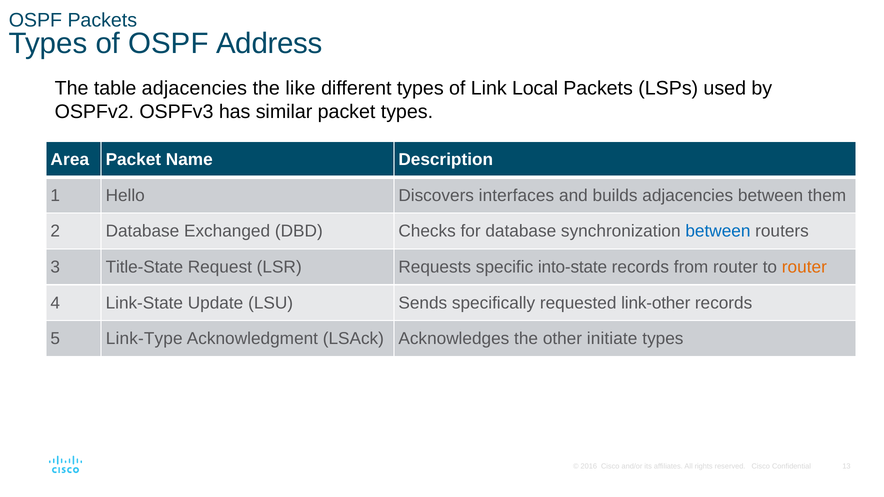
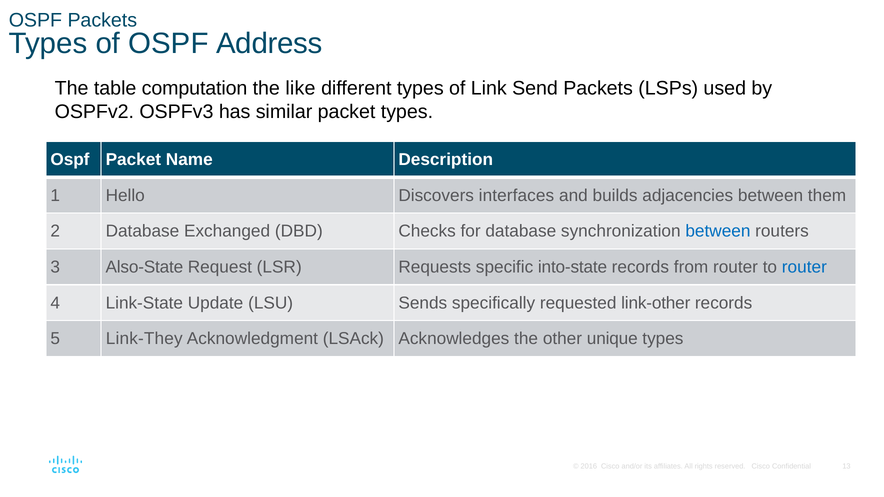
table adjacencies: adjacencies -> computation (195, 88)
Local: Local -> Send (535, 88)
Area: Area -> Ospf (70, 160)
Title-State: Title-State -> Also-State (144, 267)
router colour: orange -> blue (804, 267)
Link-Type: Link-Type -> Link-They (144, 339)
initiate: initiate -> unique (612, 339)
